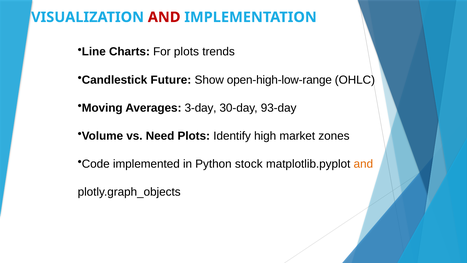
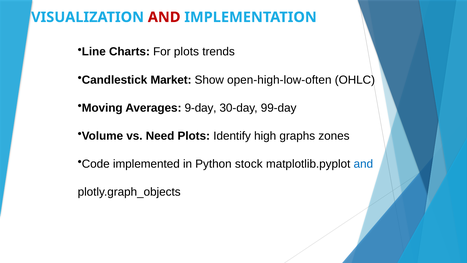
Future: Future -> Market (171, 80)
open-high-low-range: open-high-low-range -> open-high-low-often (279, 80)
3-day: 3-day -> 9-day (201, 108)
93-day: 93-day -> 99-day (279, 108)
market: market -> graphs (297, 136)
and colour: orange -> blue (363, 164)
